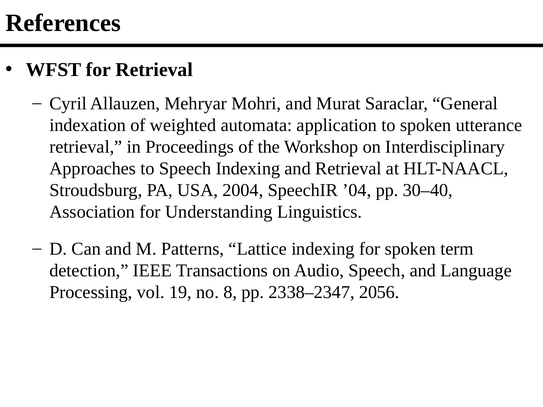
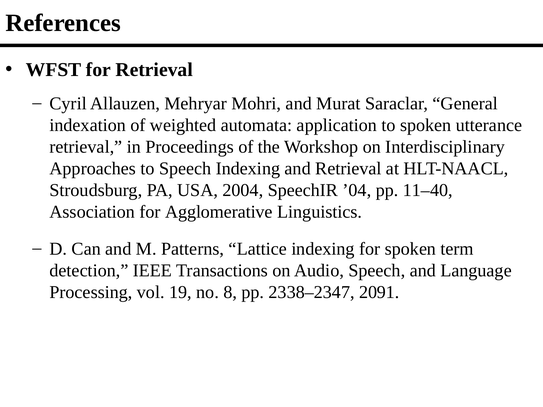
30–40: 30–40 -> 11–40 (428, 190)
Understanding: Understanding -> Agglomerative (219, 212)
2056: 2056 -> 2091 (379, 292)
